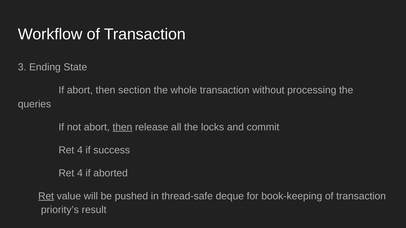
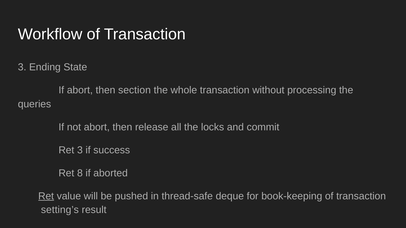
then underline: present -> none (122, 127)
4: 4 -> 3 (80, 150)
4: 4 -> 8 (80, 173)
priority’s: priority’s -> setting’s (60, 210)
